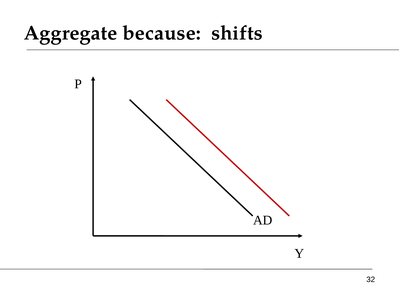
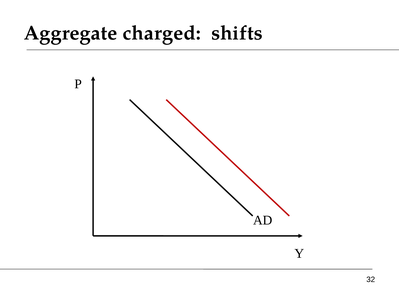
because: because -> charged (162, 33)
